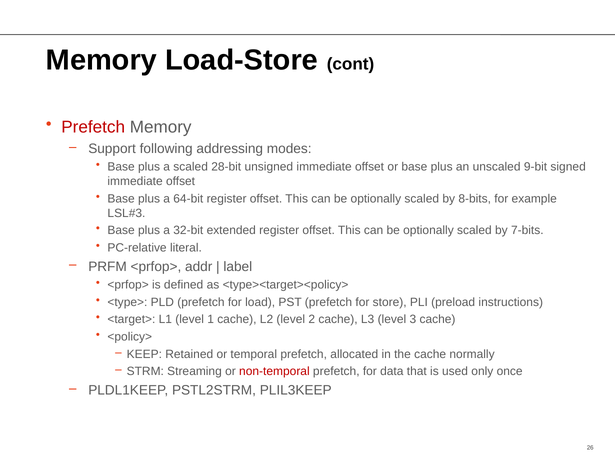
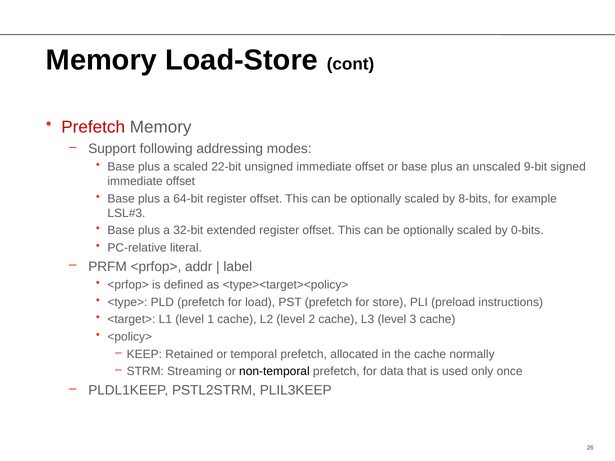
28-bit: 28-bit -> 22-bit (226, 167)
7-bits: 7-bits -> 0-bits (527, 231)
non-temporal colour: red -> black (274, 372)
